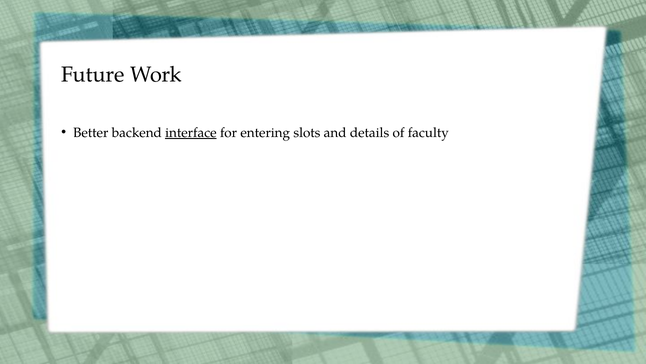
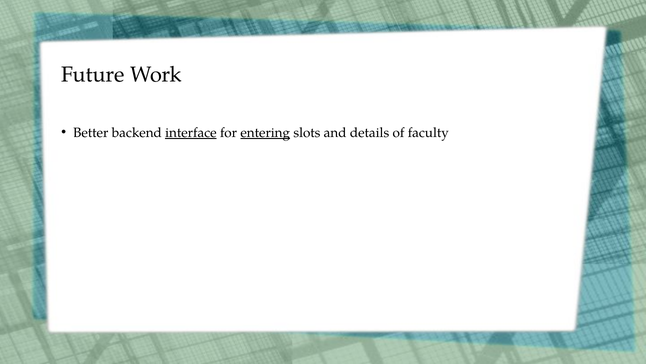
entering underline: none -> present (265, 133)
